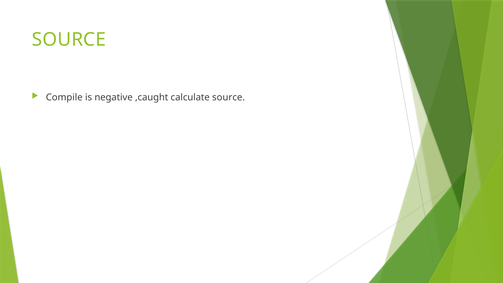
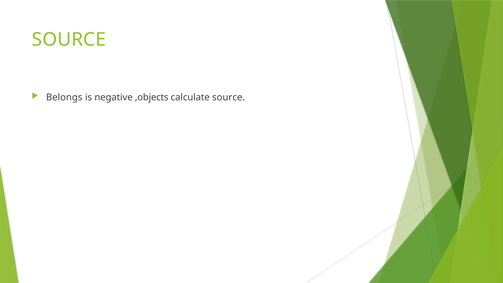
Compile: Compile -> Belongs (64, 97)
,caught: ,caught -> ,objects (152, 97)
